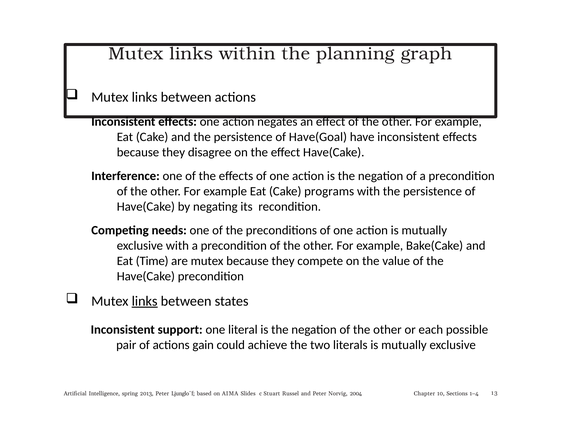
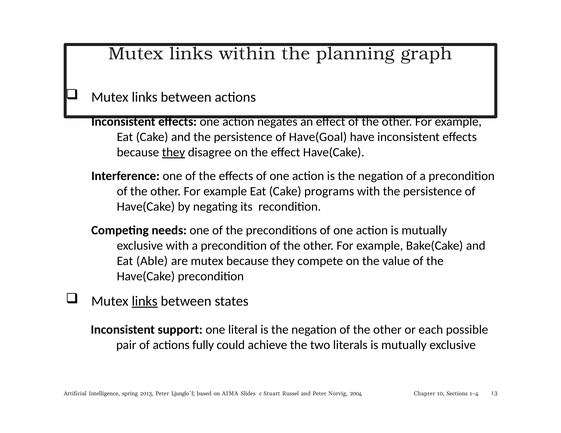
they underline: none -> present (174, 153)
Time: Time -> Able (152, 261)
gain: gain -> fully (203, 345)
